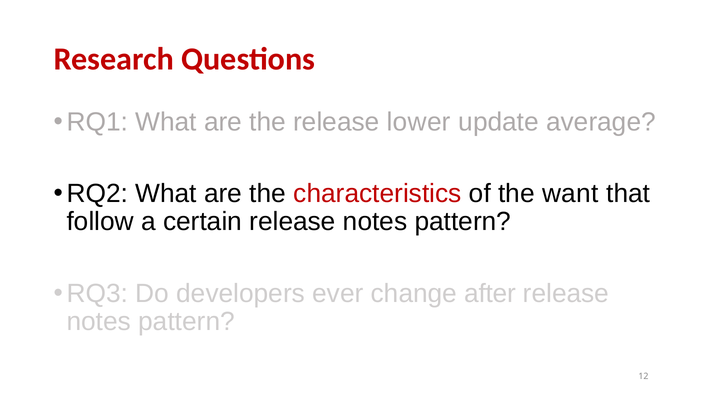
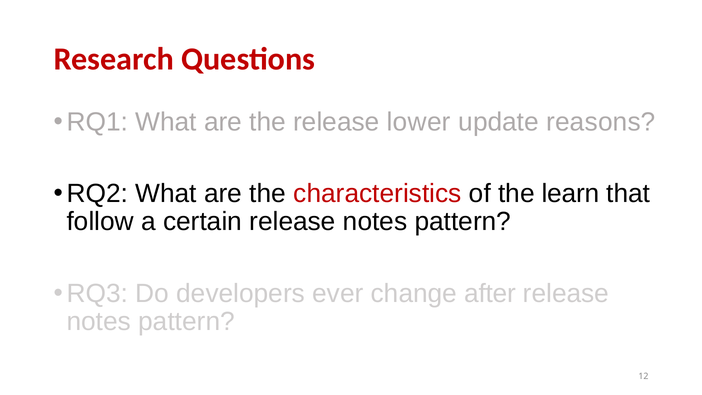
average: average -> reasons (601, 122)
want: want -> learn (571, 193)
